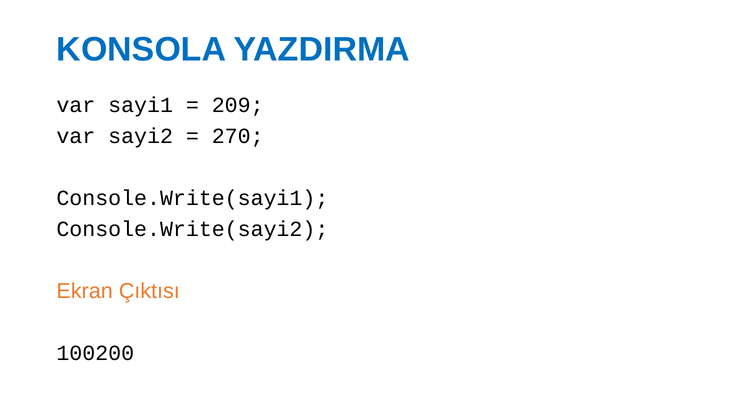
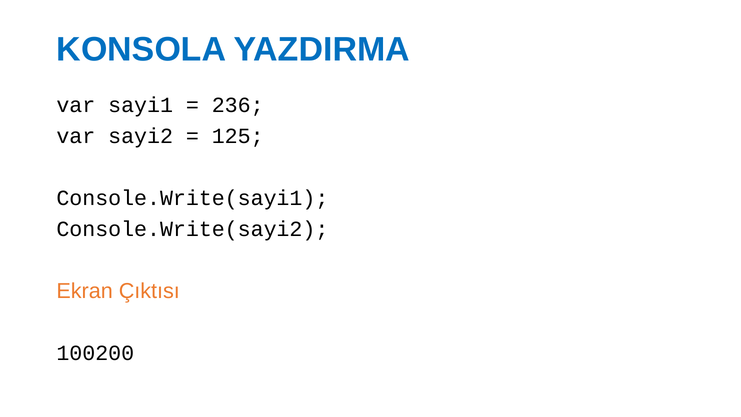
209: 209 -> 236 (238, 105)
270: 270 -> 125 (238, 136)
